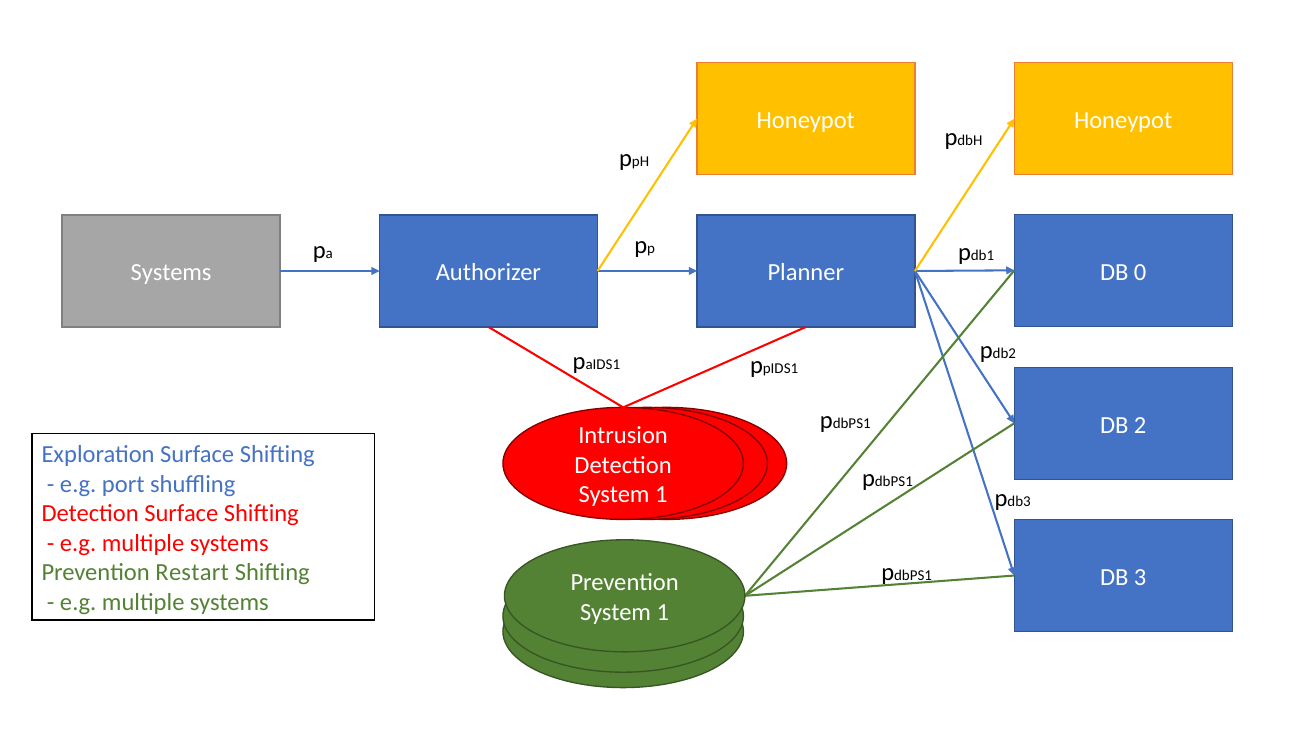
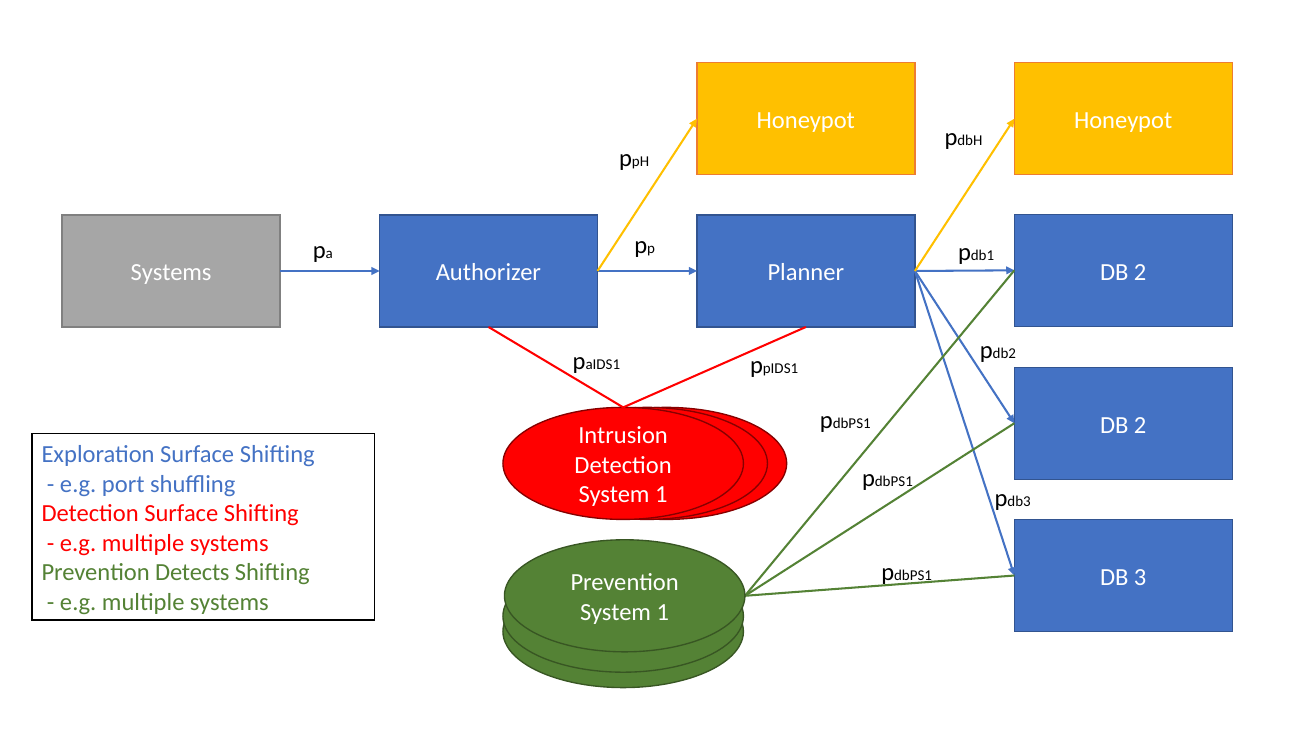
Planner DB 0: 0 -> 2 (1140, 272)
Restart: Restart -> Detects (192, 572)
